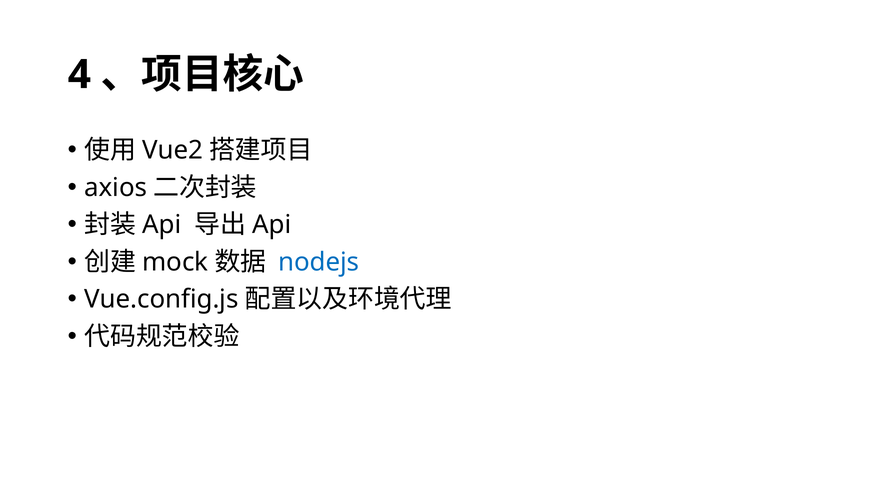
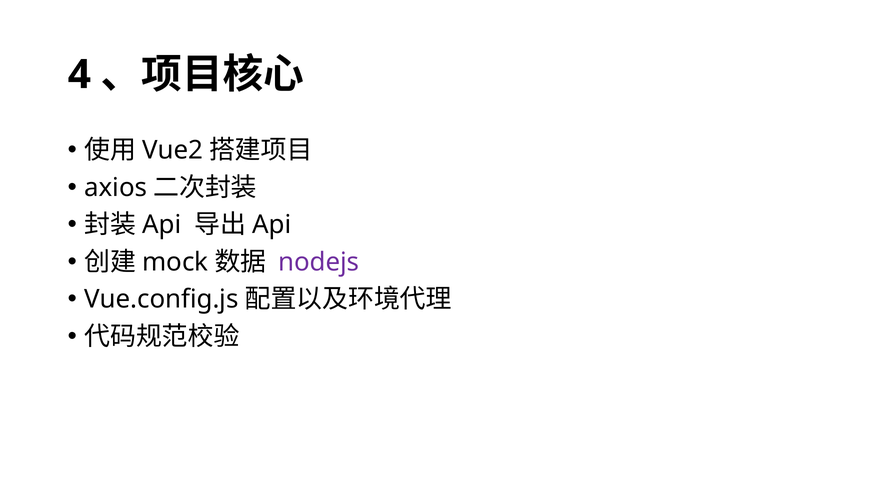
nodejs colour: blue -> purple (319, 262)
